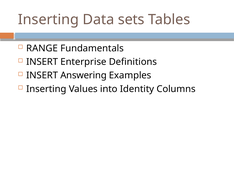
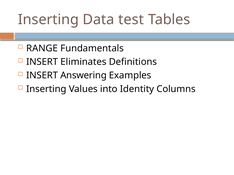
sets: sets -> test (131, 20)
Enterprise: Enterprise -> Eliminates (83, 62)
